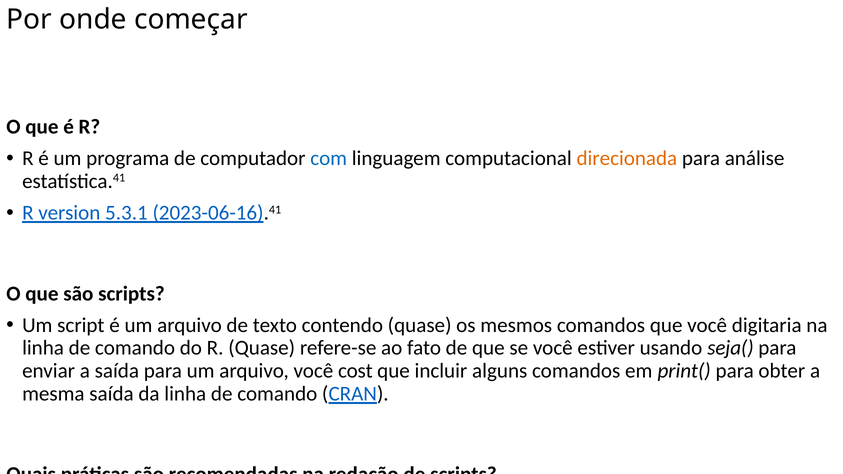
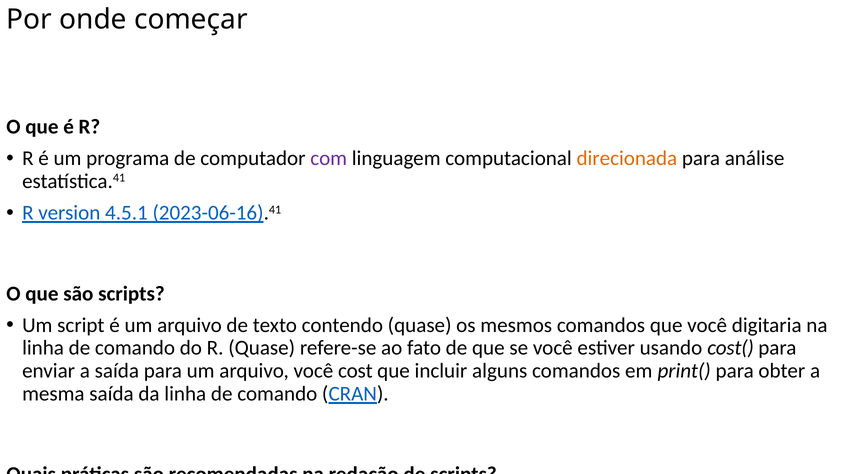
com colour: blue -> purple (329, 159)
5.3.1: 5.3.1 -> 4.5.1 (126, 213)
seja(: seja( -> cost( (731, 348)
